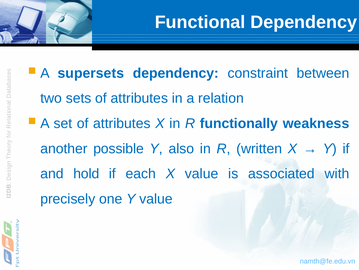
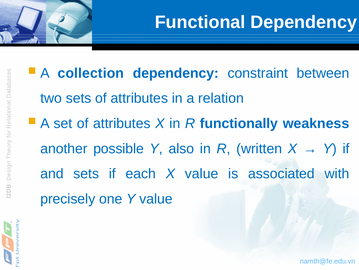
supersets: supersets -> collection (91, 73)
and hold: hold -> sets (86, 173)
